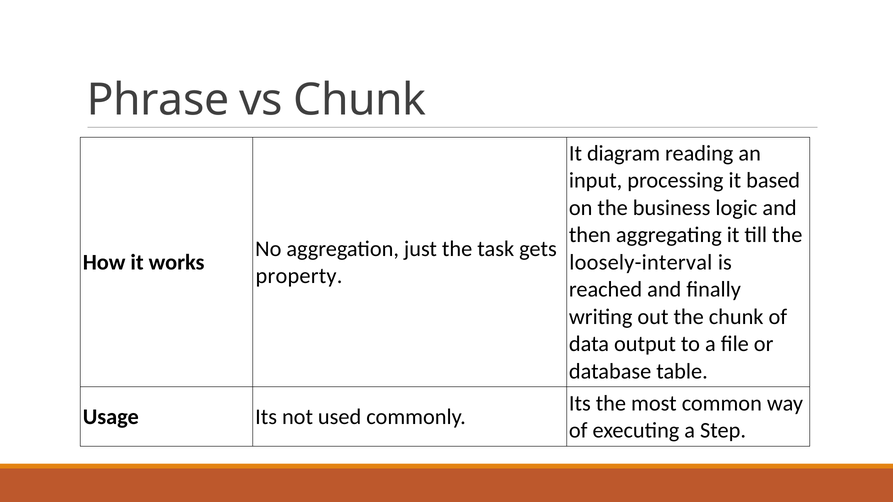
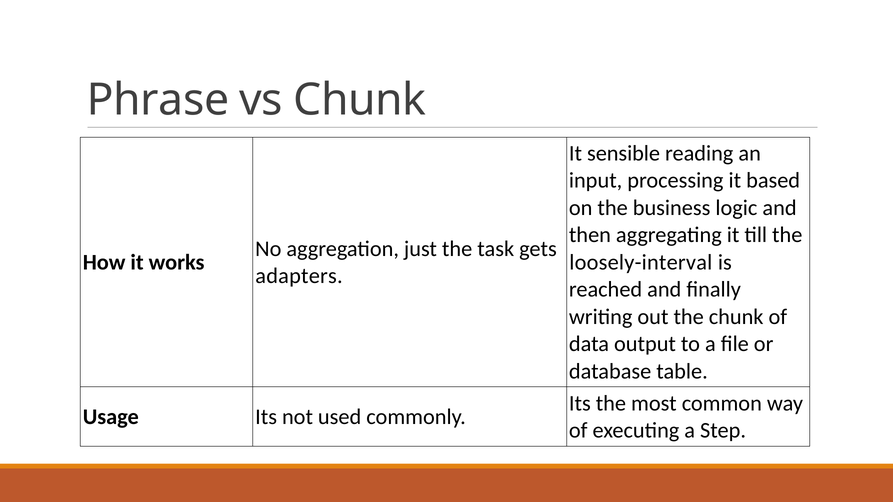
diagram: diagram -> sensible (624, 153)
property: property -> adapters (299, 276)
